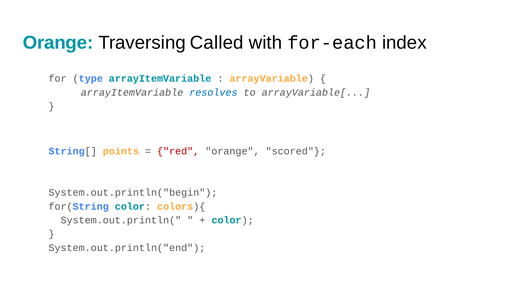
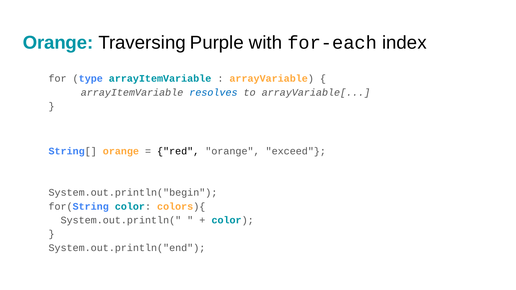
Called: Called -> Purple (217, 43)
String[ points: points -> orange (121, 151)
red colour: red -> black (178, 151)
scored: scored -> exceed (296, 151)
